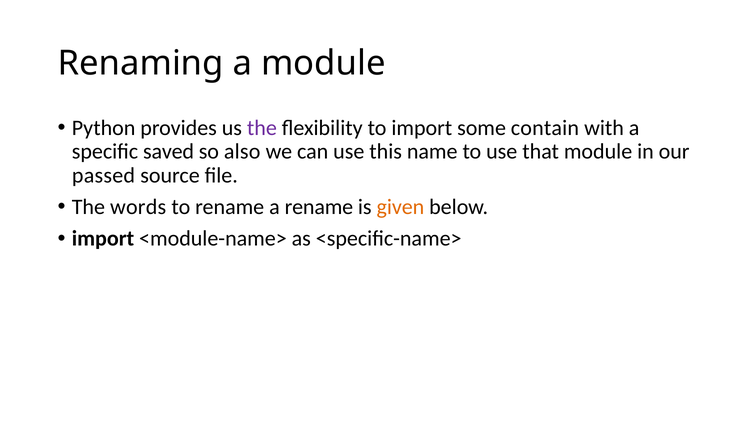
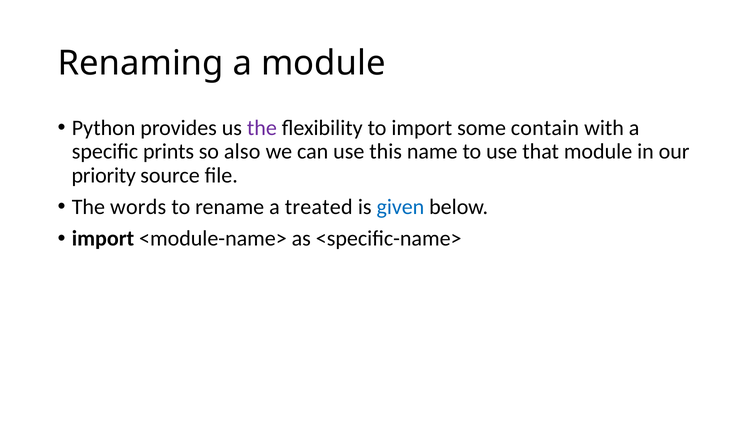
saved: saved -> prints (169, 152)
passed: passed -> priority (104, 175)
a rename: rename -> treated (319, 207)
given colour: orange -> blue (400, 207)
